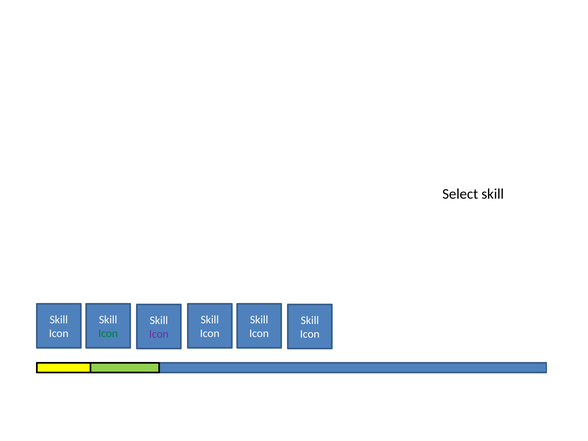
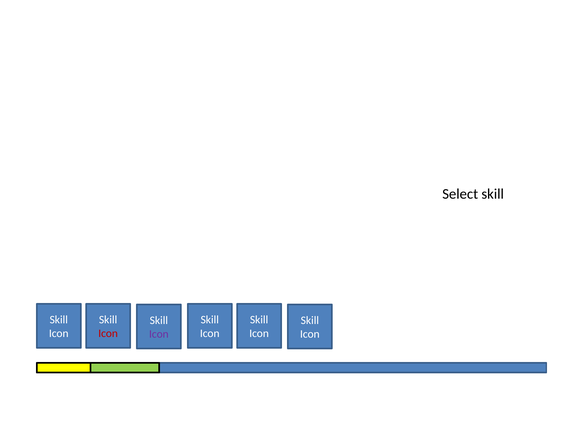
Icon colour: green -> red (108, 334)
